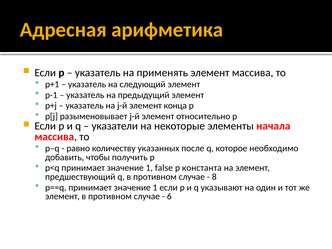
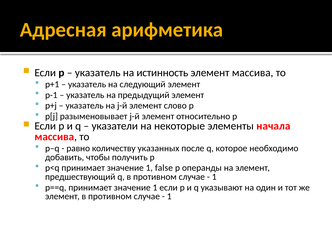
применять: применять -> истинность (162, 73)
конца: конца -> слово (175, 106)
константа: константа -> операнды (202, 168)
8: 8 -> 1 (214, 177)
6: 6 -> 1 (169, 196)
